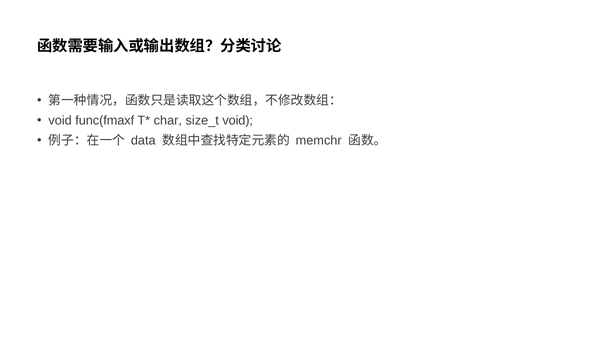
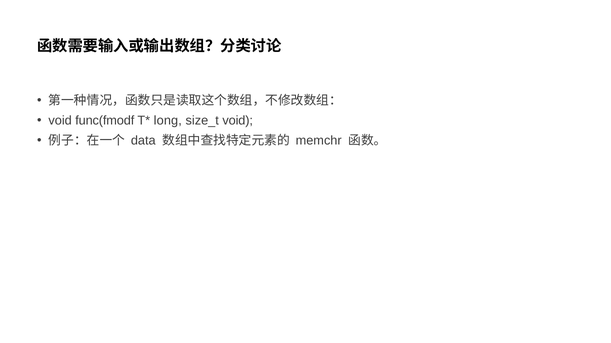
func(fmaxf: func(fmaxf -> func(fmodf (105, 121)
char: char -> long (168, 121)
